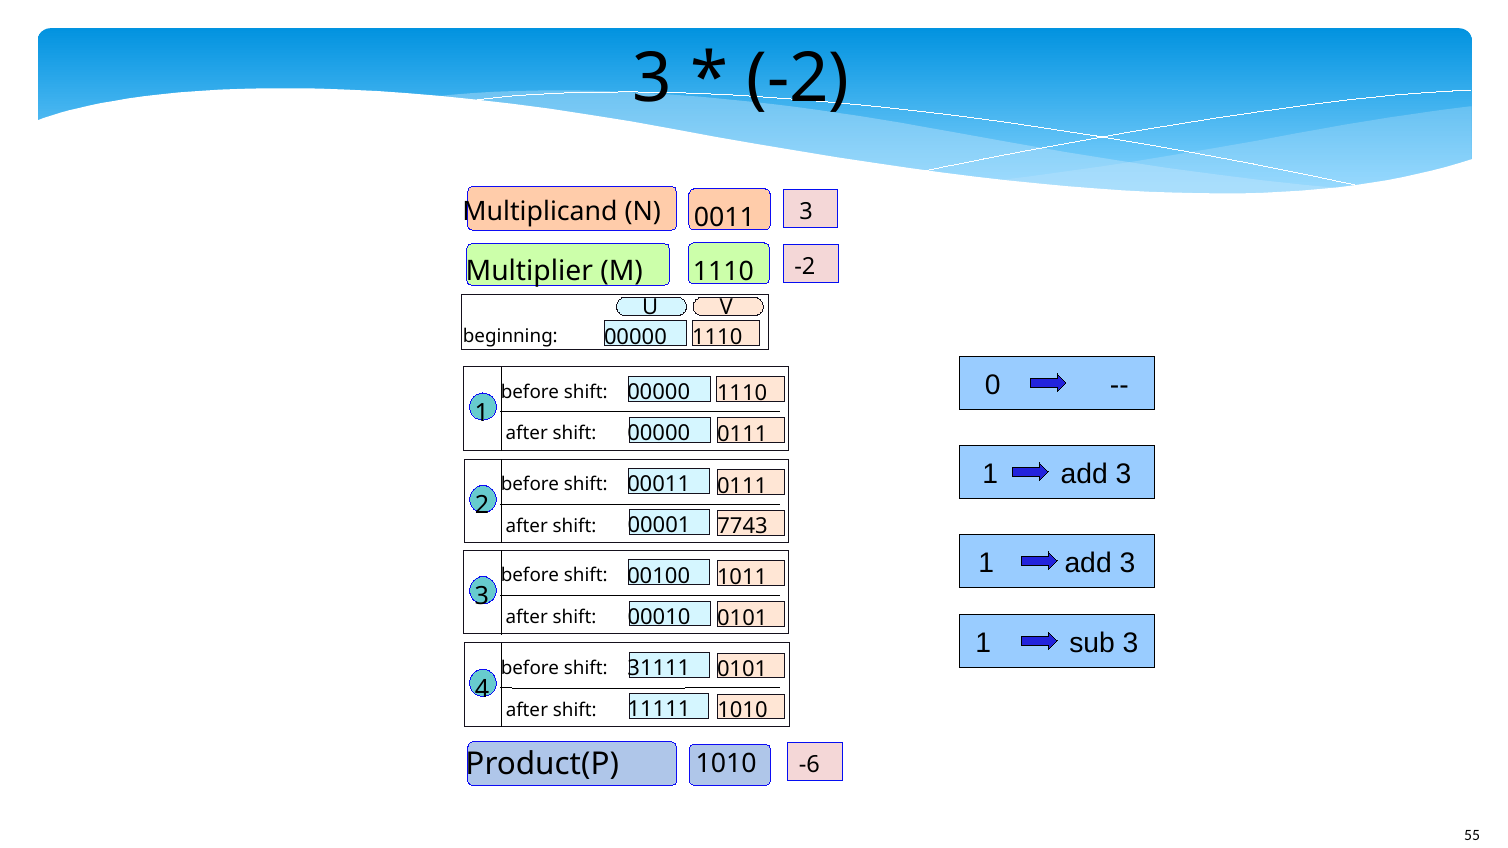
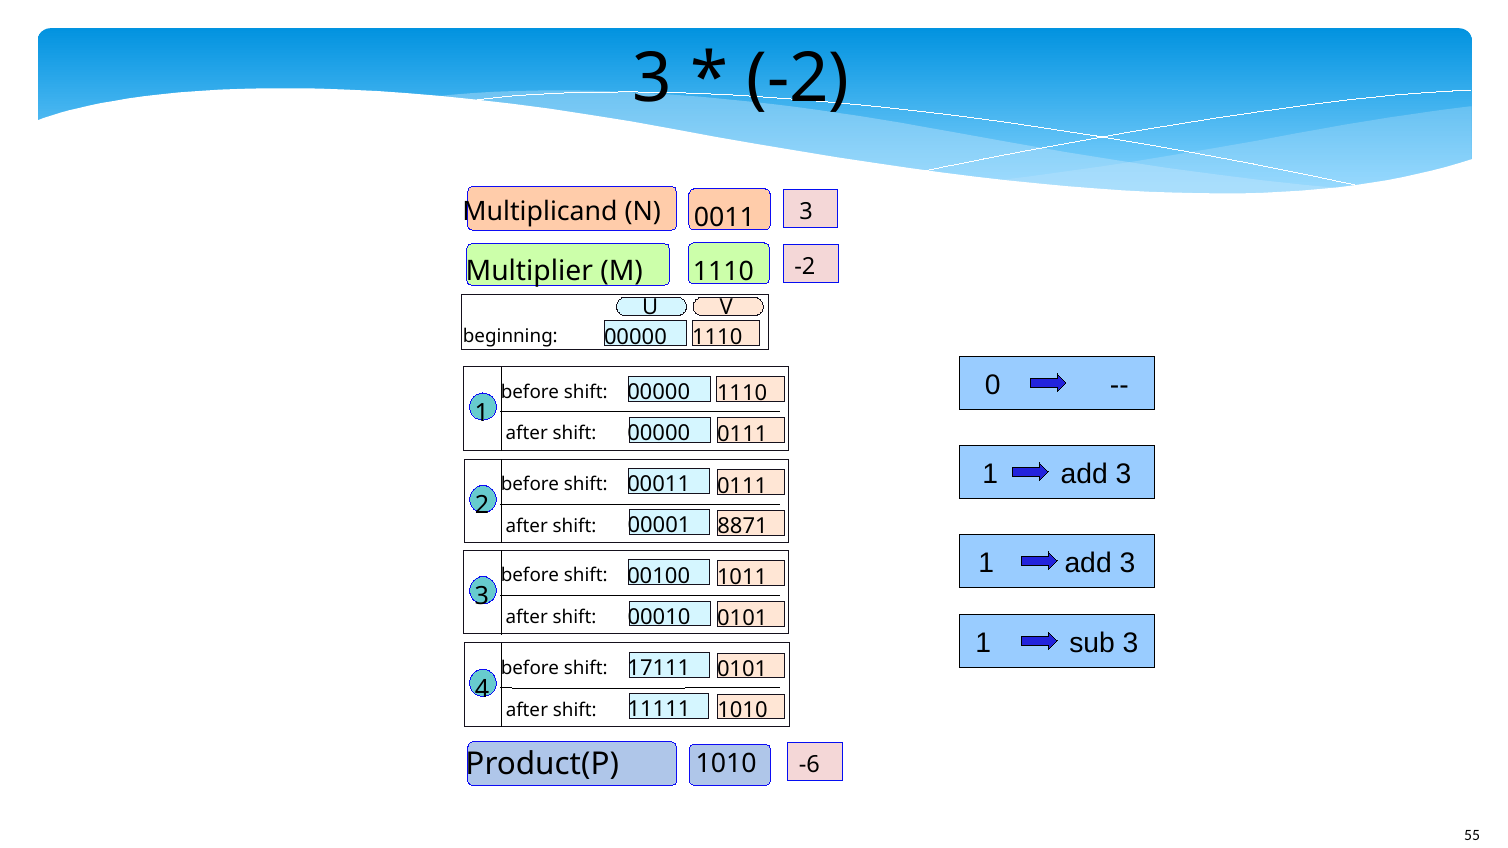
7743: 7743 -> 8871 (743, 527)
31111: 31111 -> 17111 (659, 668)
